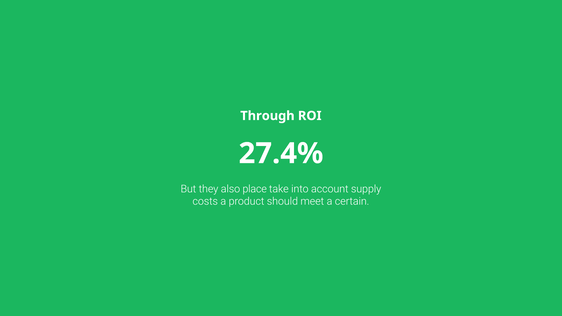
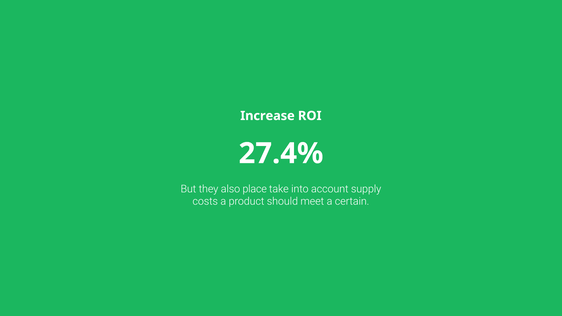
Through: Through -> Increase (267, 116)
